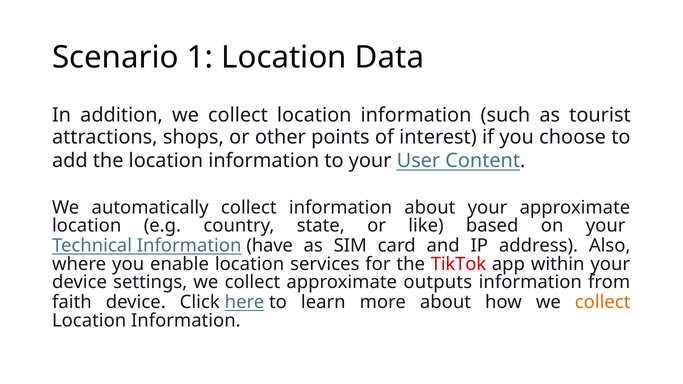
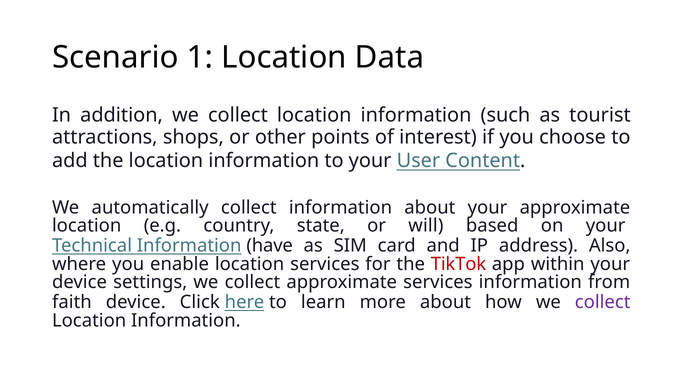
like: like -> will (426, 226)
approximate outputs: outputs -> services (438, 282)
collect colour: orange -> purple (603, 302)
